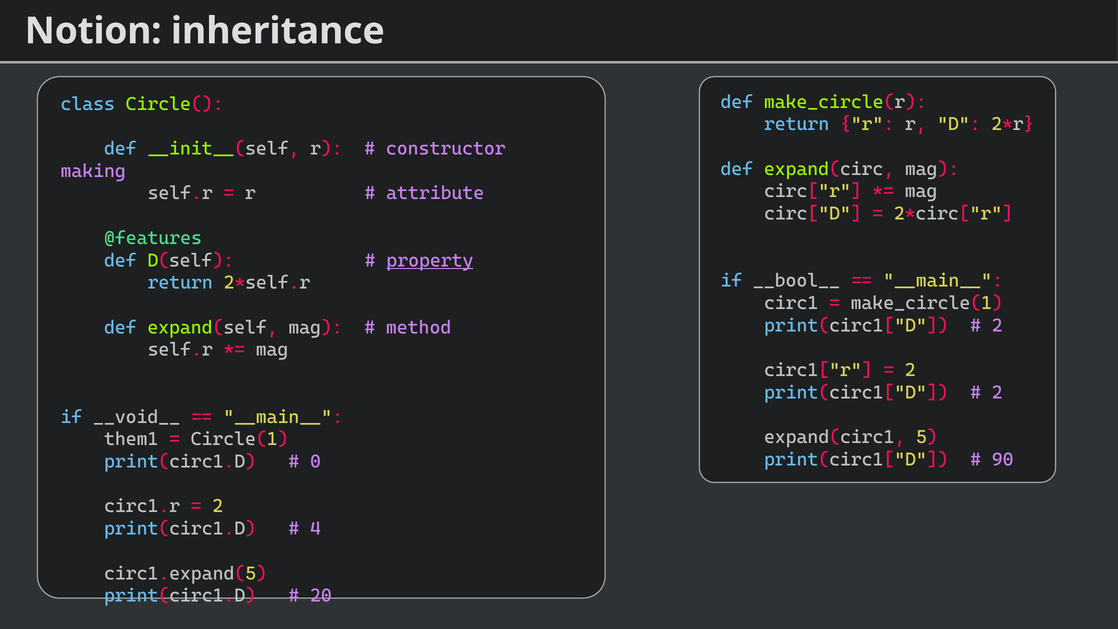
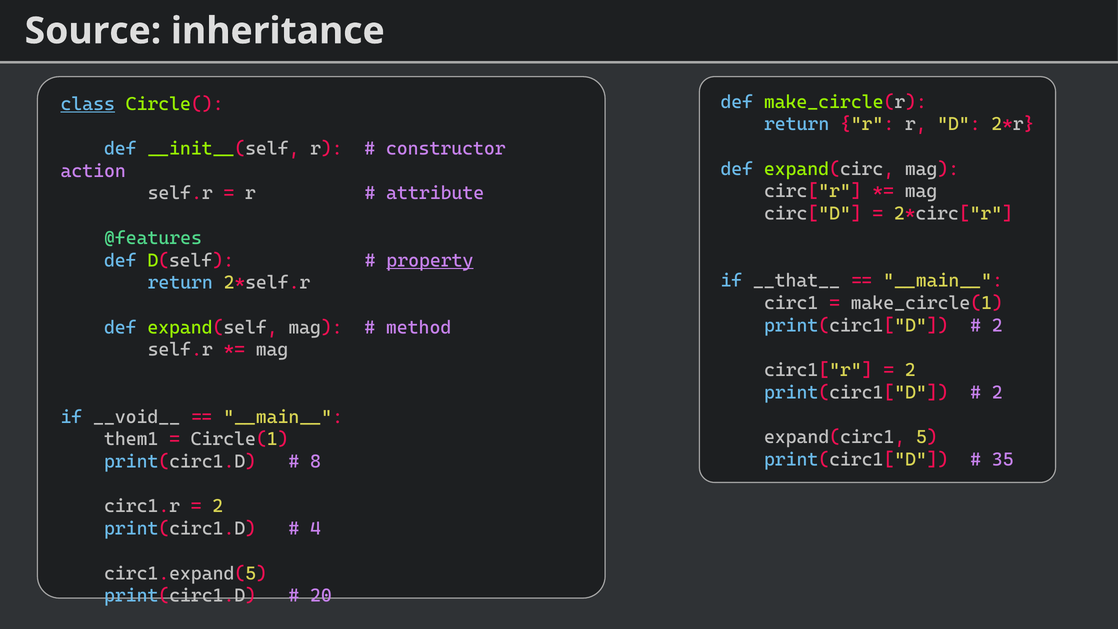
Notion: Notion -> Source (93, 31)
class underline: none -> present (88, 104)
making: making -> action (93, 171)
__bool__: __bool__ -> __that__ (797, 281)
90: 90 -> 35 (1003, 459)
0: 0 -> 8 (316, 461)
